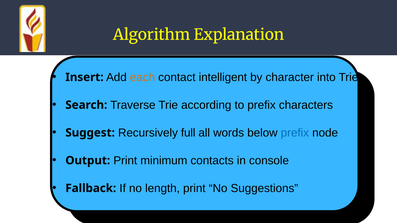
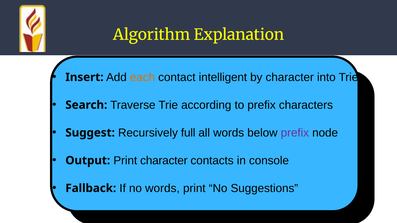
prefix colour: blue -> purple (295, 133)
Print minimum: minimum -> character (164, 161)
no length: length -> words (162, 188)
